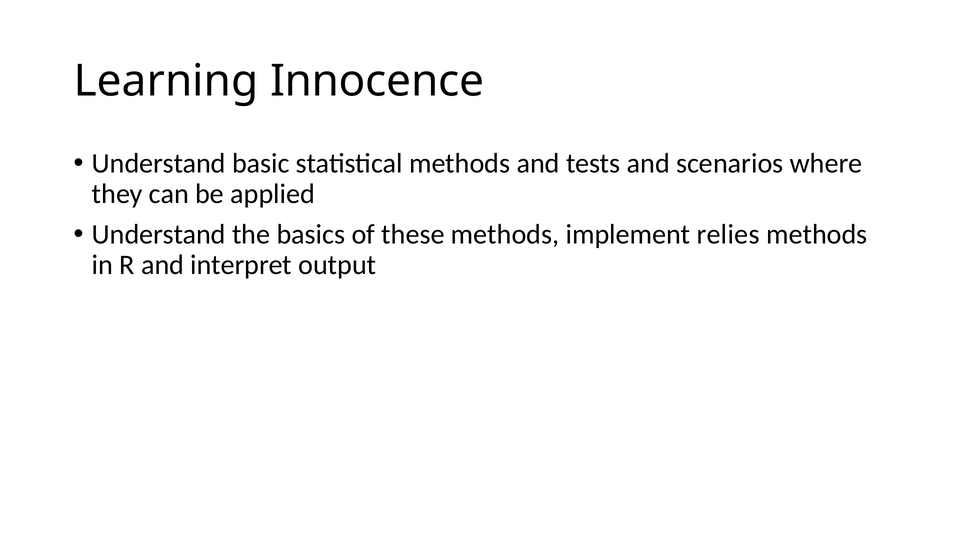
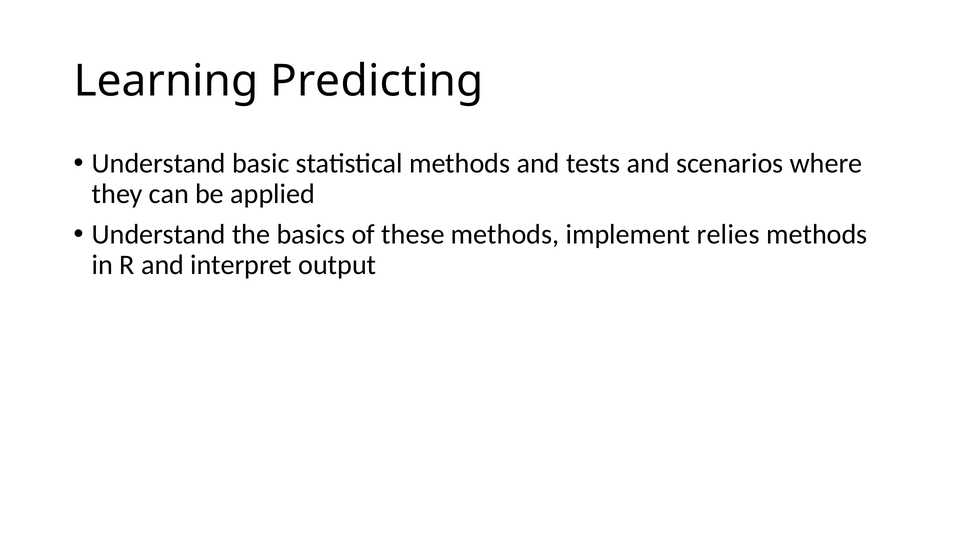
Innocence: Innocence -> Predicting (377, 81)
